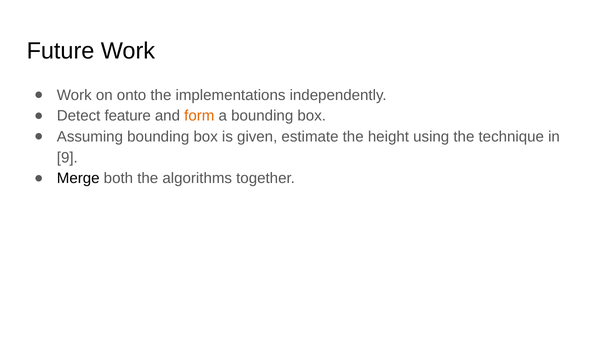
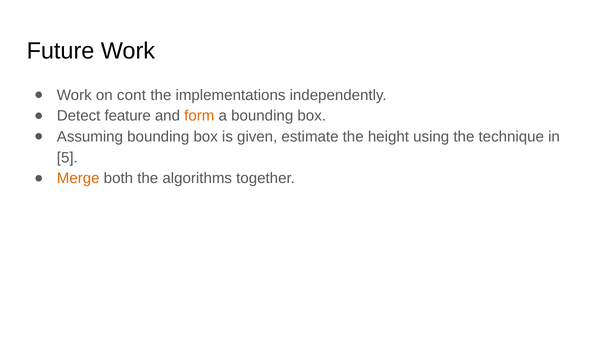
onto: onto -> cont (131, 95)
9: 9 -> 5 (67, 157)
Merge colour: black -> orange (78, 178)
